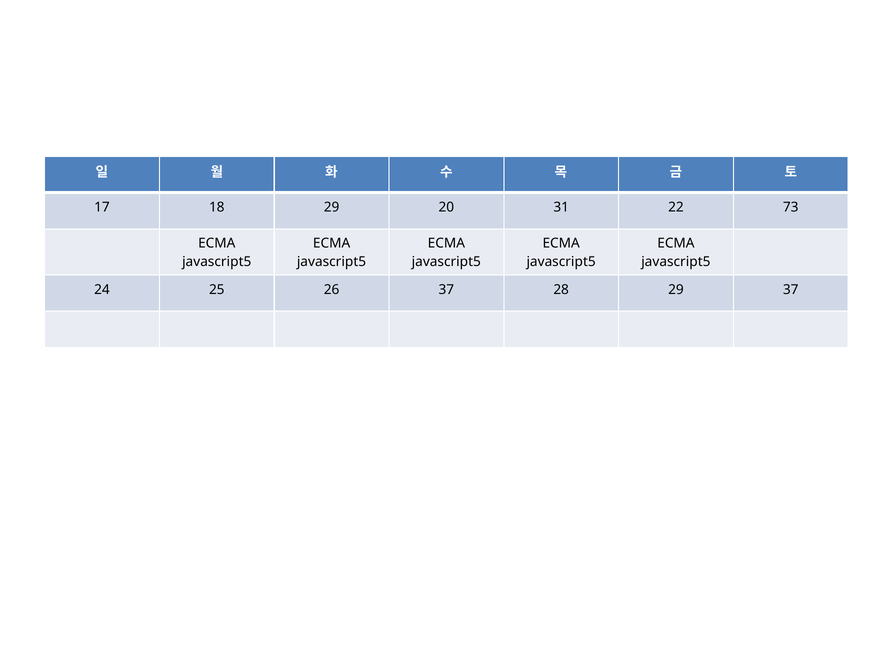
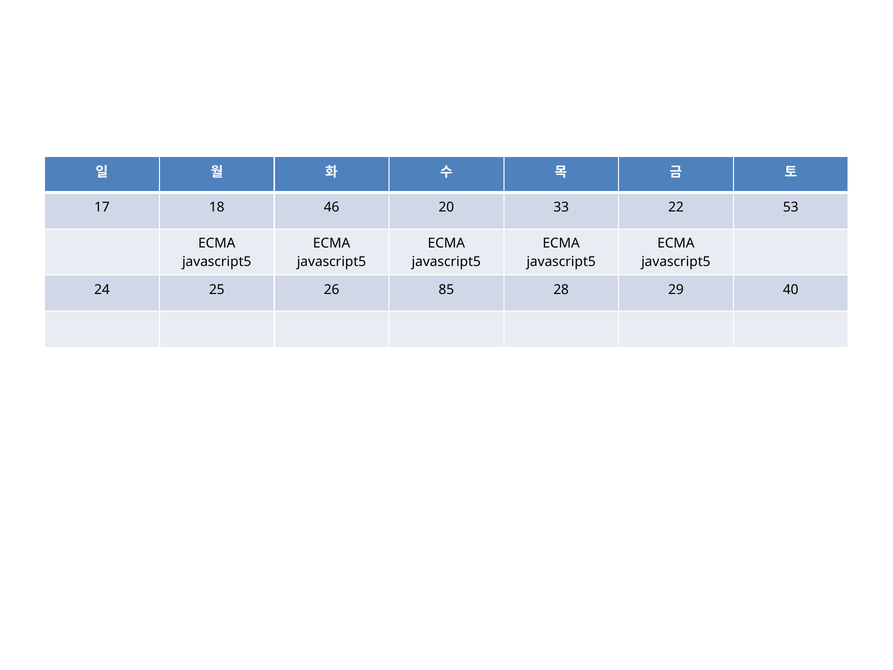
18 29: 29 -> 46 (332, 207)
31: 31 -> 33 (561, 207)
73: 73 -> 53 (791, 207)
26 37: 37 -> 85 (446, 289)
29 37: 37 -> 40 (791, 289)
